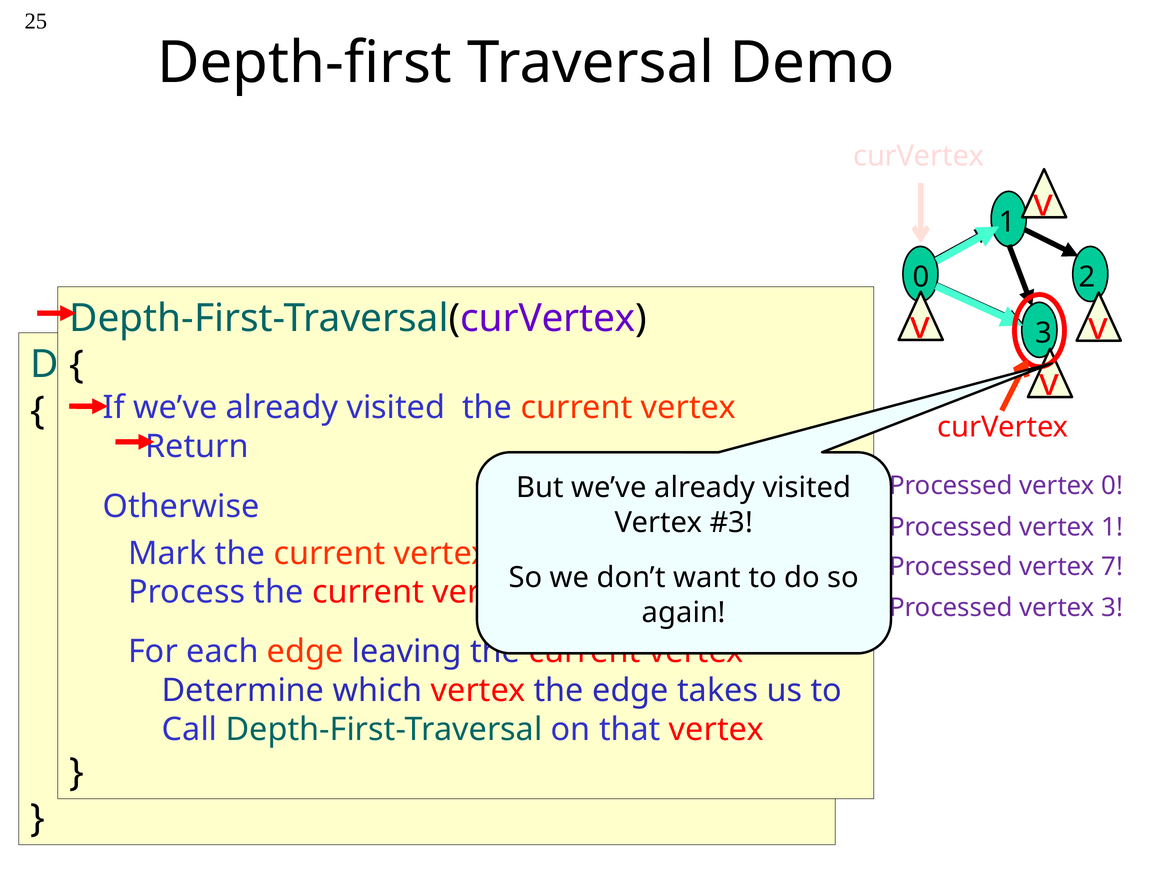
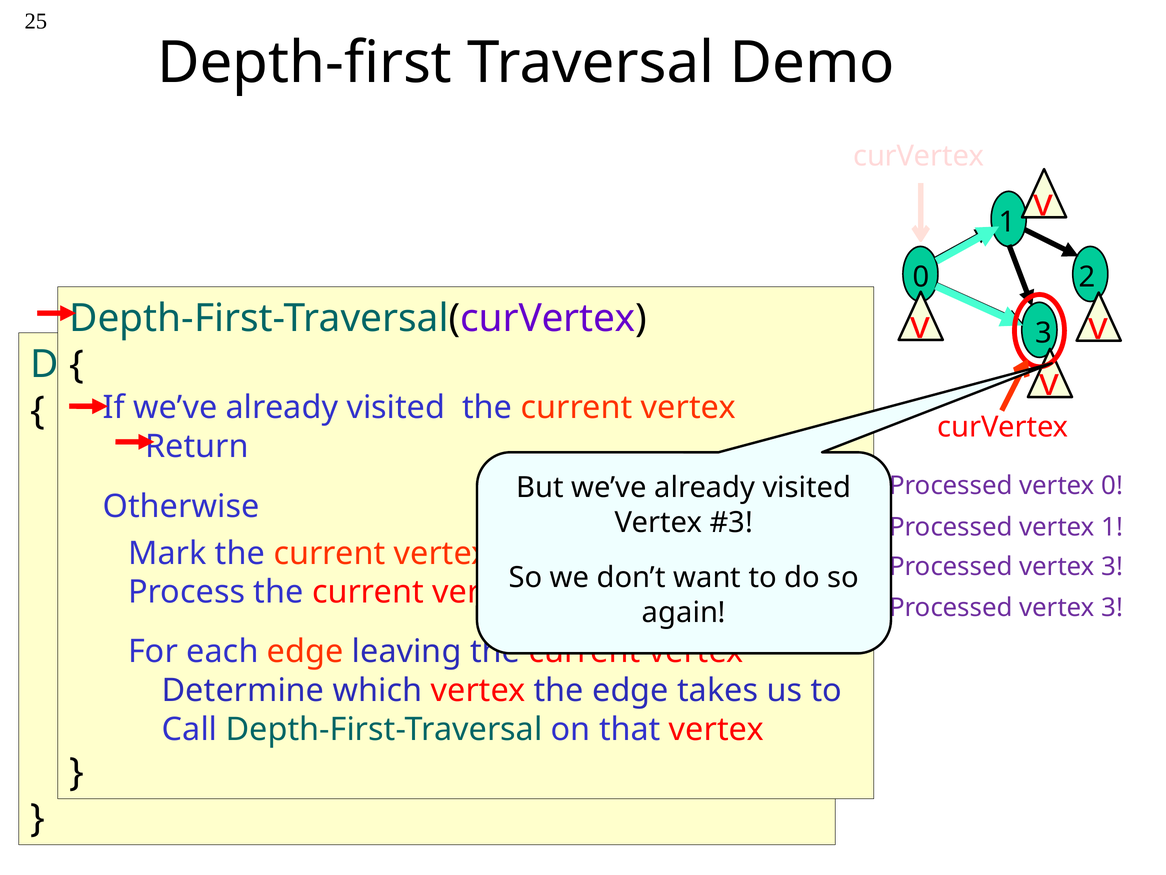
7: 7 -> 3 (1112, 566)
